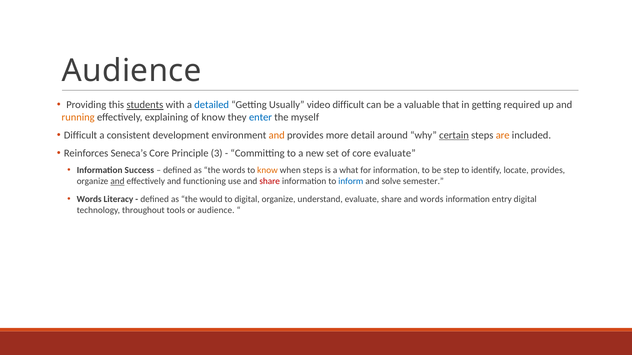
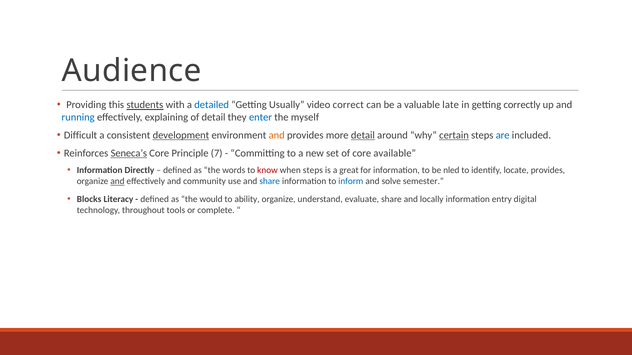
video difficult: difficult -> correct (348, 105)
that: that -> late (451, 105)
required: required -> correctly (522, 105)
running colour: orange -> blue (78, 118)
of know: know -> detail (214, 118)
development underline: none -> present (181, 136)
detail underline: none -> present (363, 136)
are colour: orange -> blue (503, 136)
Seneca’s underline: none -> present (129, 153)
3: 3 -> 7 (217, 153)
core evaluate: evaluate -> available (395, 153)
Success: Success -> Directly (139, 171)
know colour: orange -> red (267, 171)
what: what -> great (349, 171)
step: step -> nled (451, 171)
functioning: functioning -> community (205, 182)
share colour: red -> blue (270, 182)
Words: Words -> Blocks (89, 199)
to digital: digital -> ability (247, 199)
and words: words -> locally (432, 199)
or audience: audience -> complete (216, 210)
